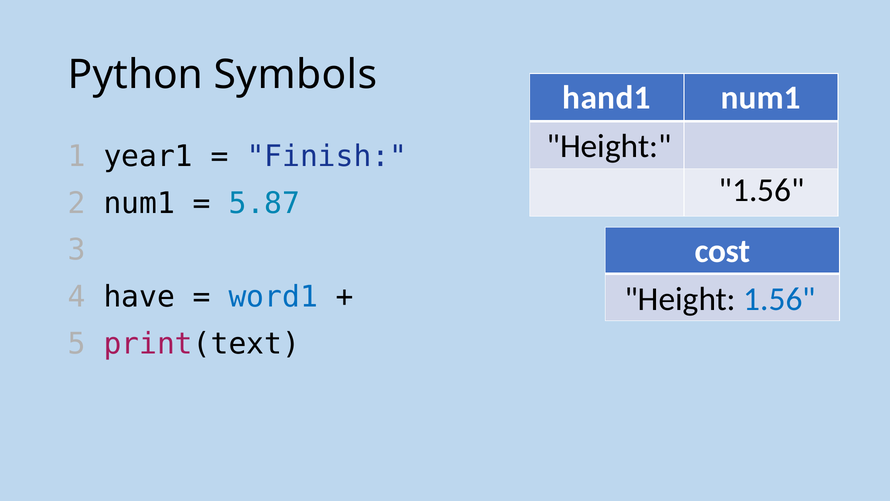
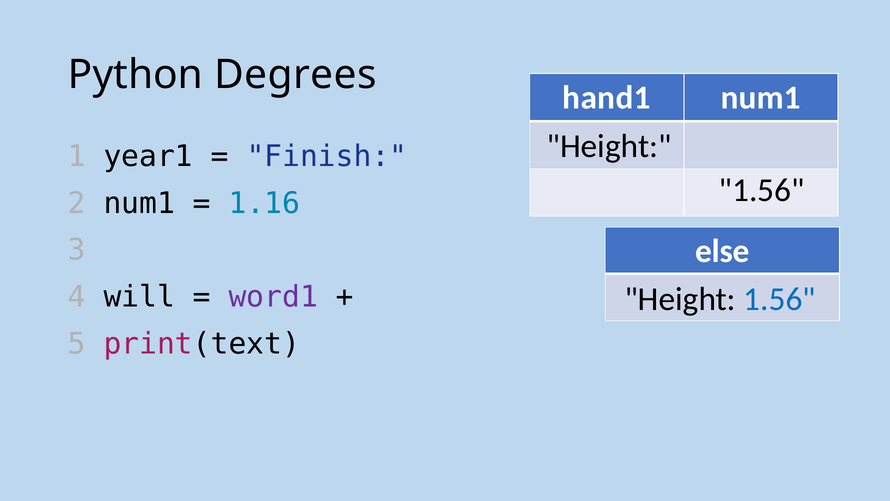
Symbols: Symbols -> Degrees (295, 75)
5.87: 5.87 -> 1.16 (264, 203)
cost: cost -> else (722, 251)
have: have -> will (139, 297)
word1 colour: blue -> purple (273, 297)
